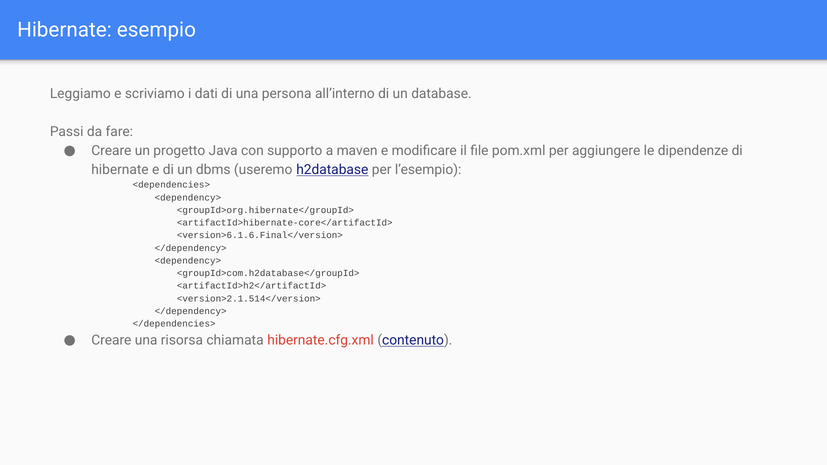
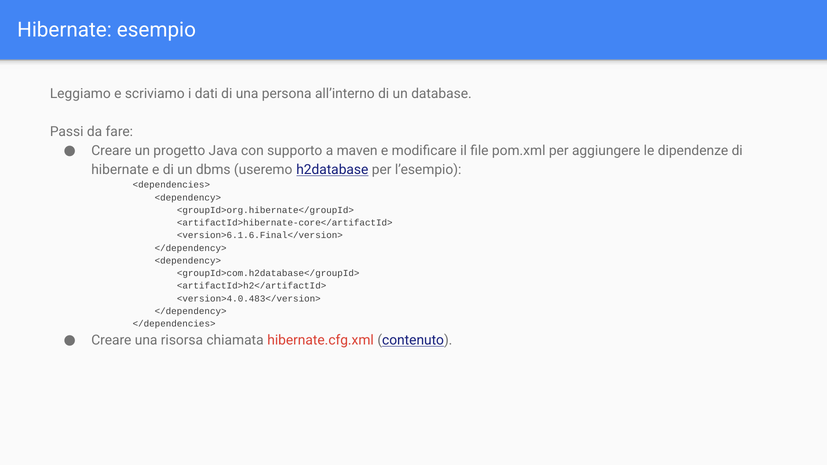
<version>2.1.514</version>: <version>2.1.514</version> -> <version>4.0.483</version> (249, 299)
